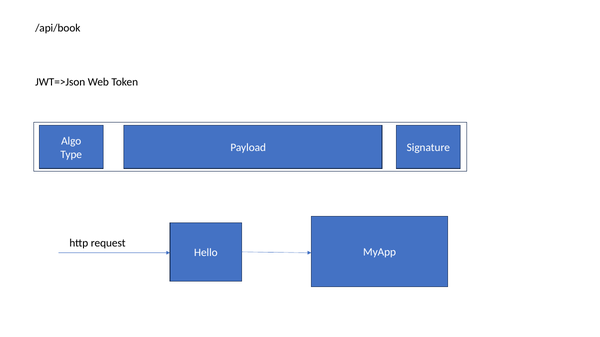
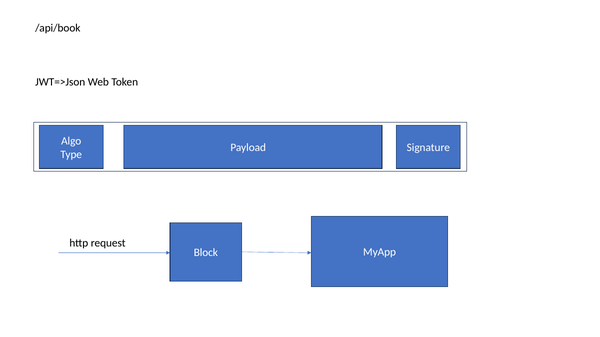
Hello: Hello -> Block (206, 253)
